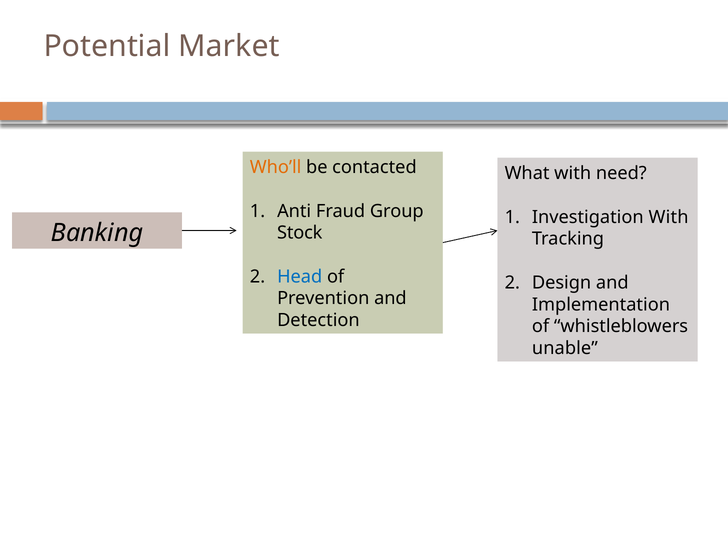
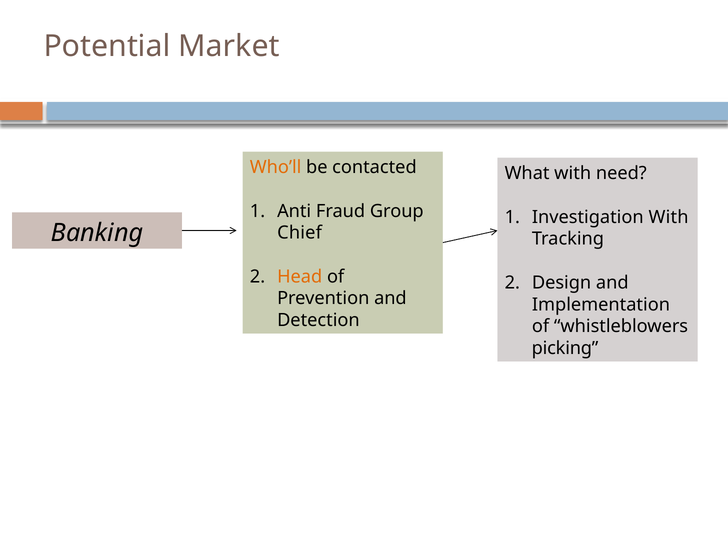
Stock: Stock -> Chief (300, 233)
Head colour: blue -> orange (300, 277)
unable: unable -> picking (565, 348)
